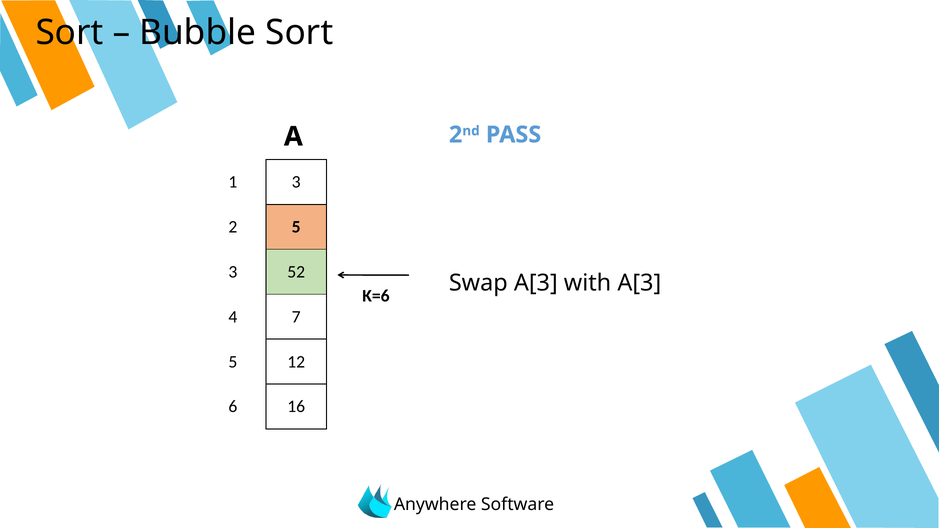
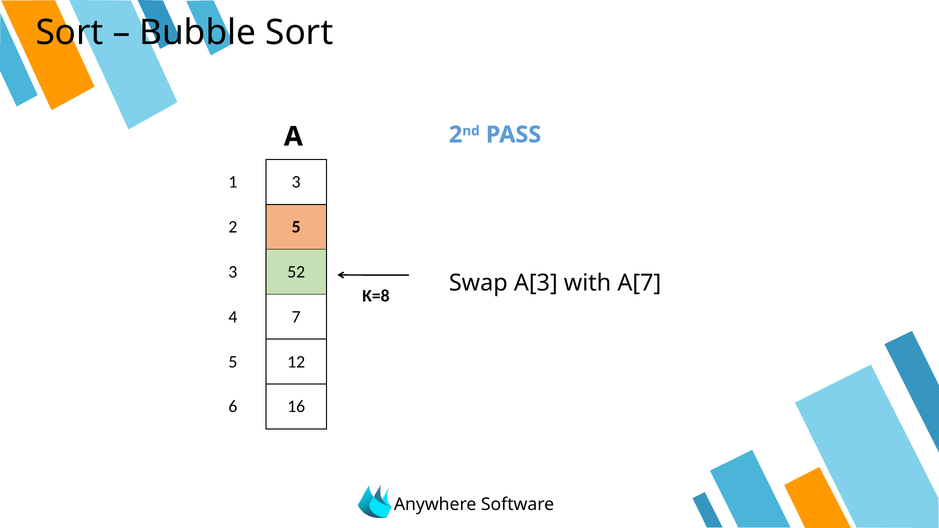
Κ=6: Κ=6 -> Κ=8 (376, 296)
with A[3: A[3 -> A[7 (639, 283)
